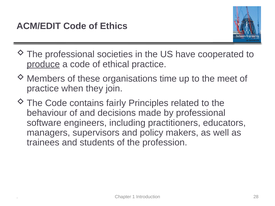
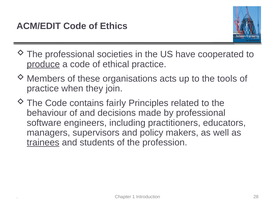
time: time -> acts (168, 79)
meet: meet -> tools (227, 79)
trainees underline: none -> present (43, 143)
